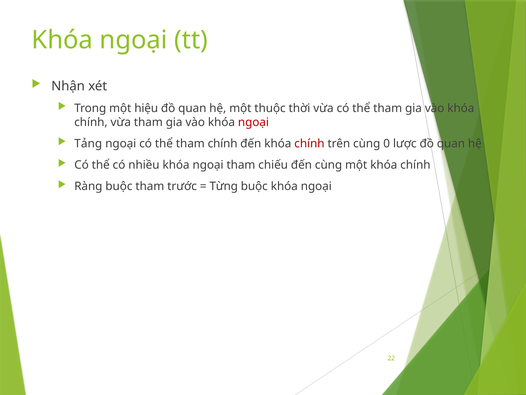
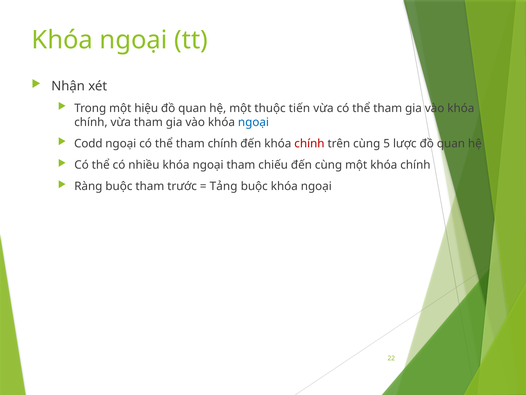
thời: thời -> tiến (299, 108)
ngoại colour: red -> blue (253, 122)
Tảng: Tảng -> Codd (88, 143)
0: 0 -> 5 (387, 143)
Từng: Từng -> Tảng (224, 186)
